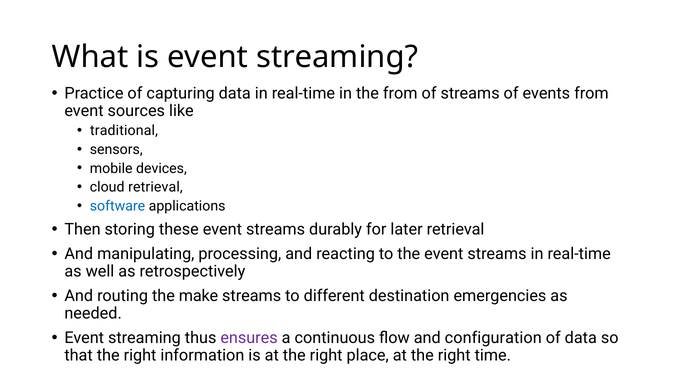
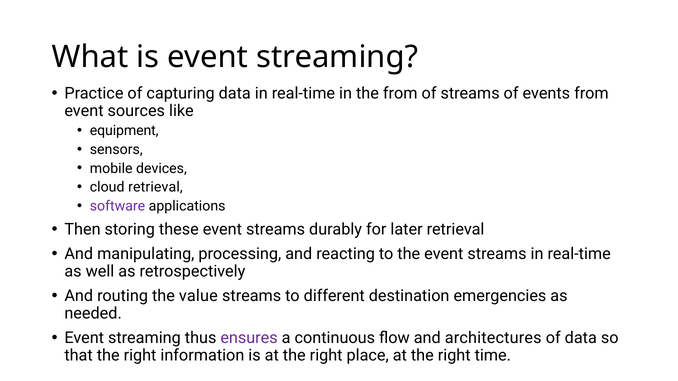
traditional: traditional -> equipment (124, 131)
software colour: blue -> purple (118, 206)
make: make -> value (198, 296)
configuration: configuration -> architectures (493, 338)
